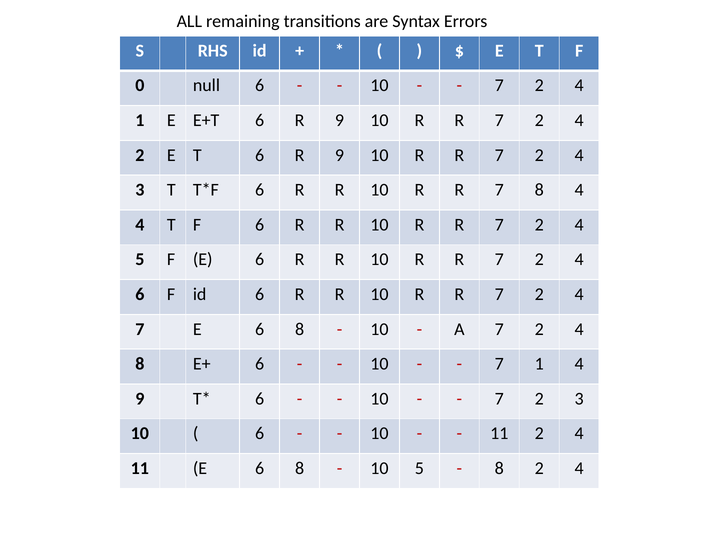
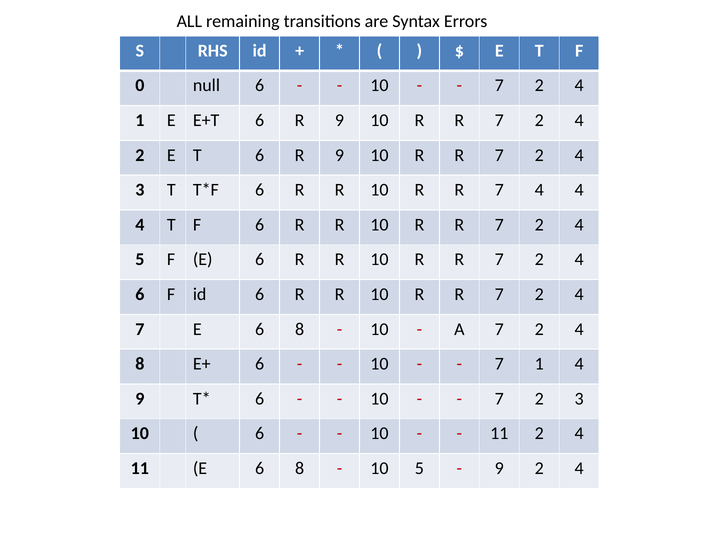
7 8: 8 -> 4 (539, 190)
8: 8 -> 9 (499, 469)
